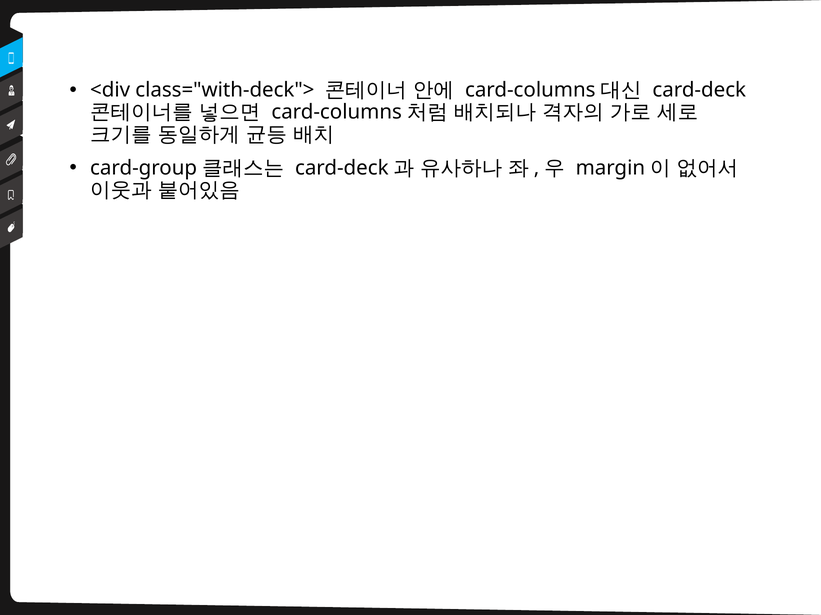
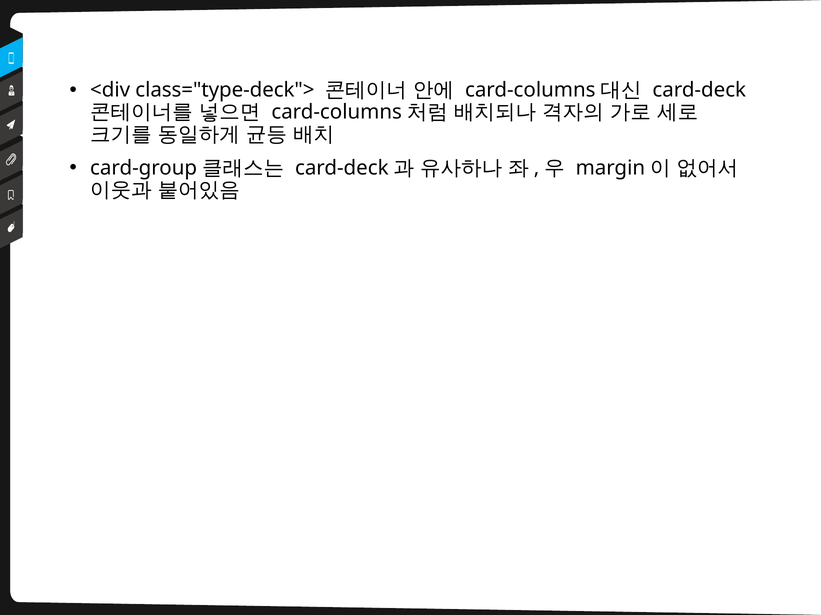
class="with-deck">: class="with-deck"> -> class="type-deck"> (225, 90)
